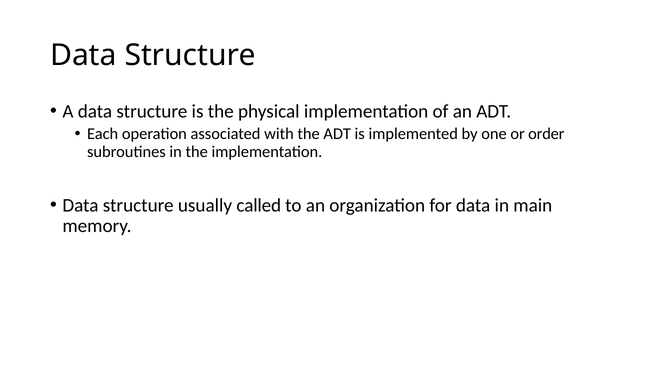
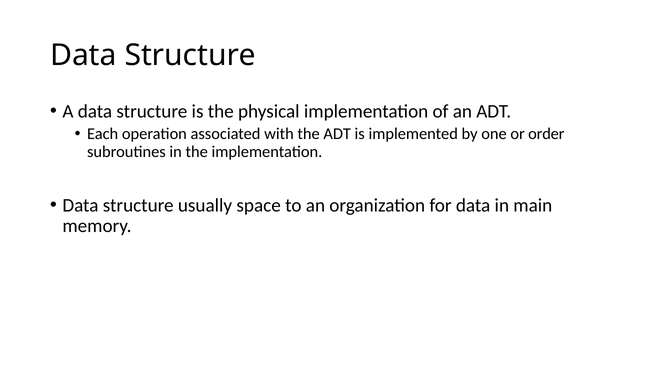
called: called -> space (259, 205)
